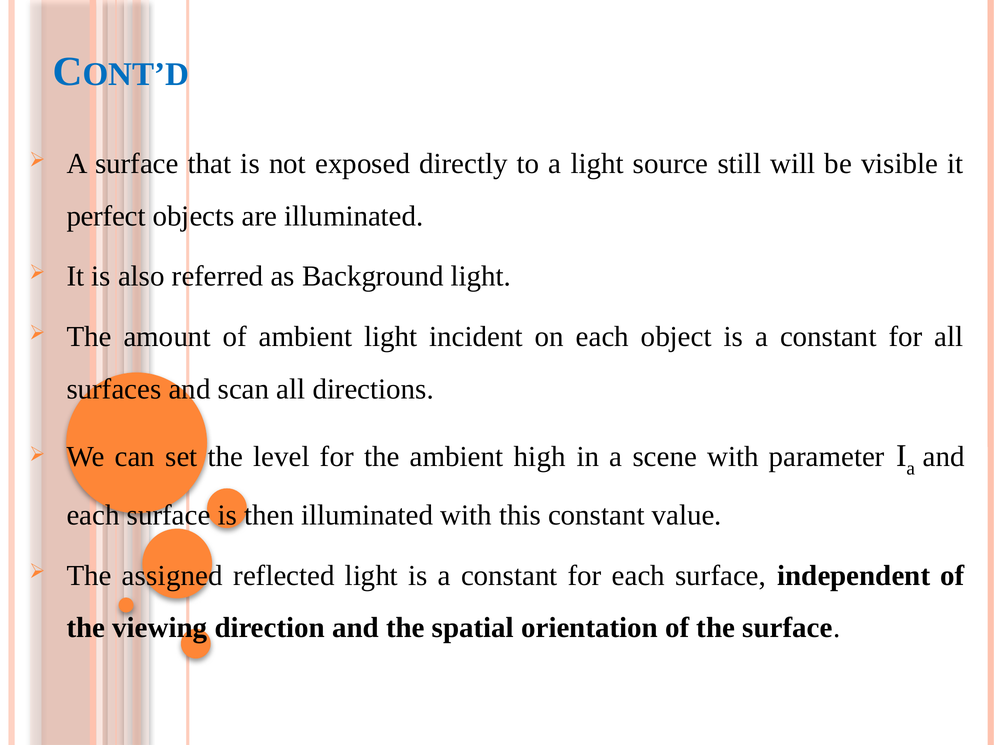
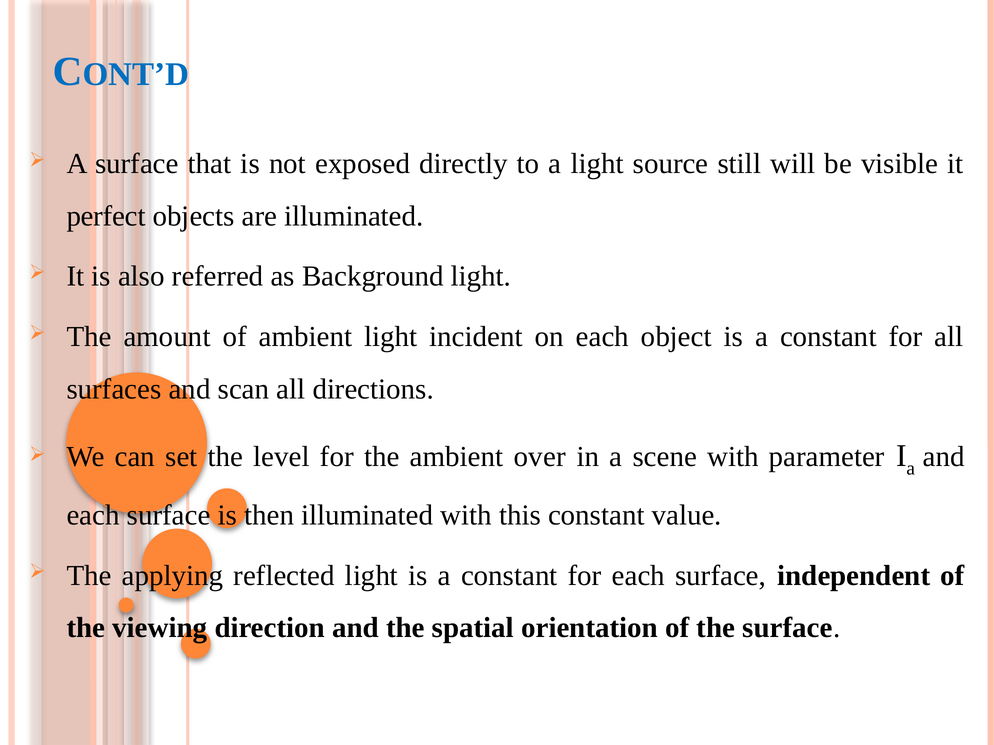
high: high -> over (540, 457)
assigned: assigned -> applying (172, 576)
